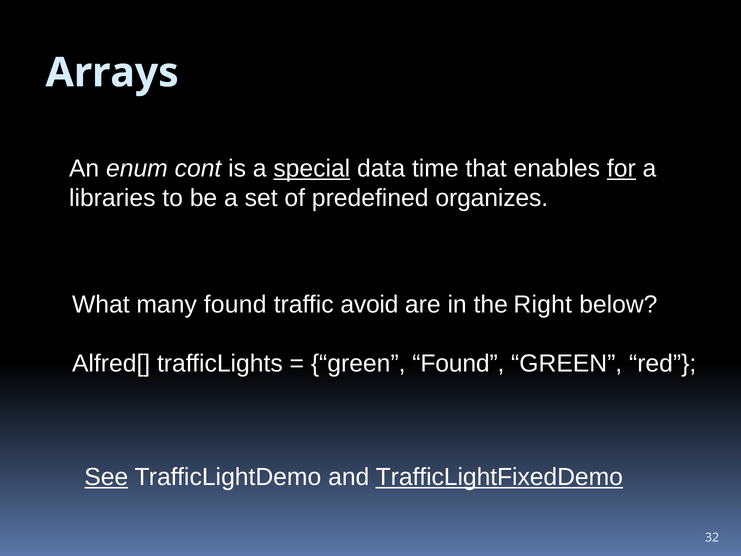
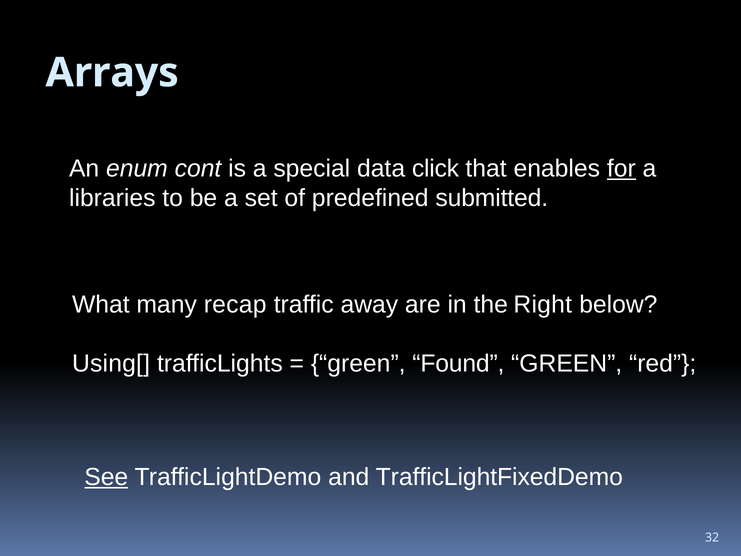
special underline: present -> none (312, 168)
time: time -> click (435, 168)
organizes: organizes -> submitted (492, 198)
many found: found -> recap (235, 304)
avoid: avoid -> away (369, 304)
Alfred[: Alfred[ -> Using[ (111, 364)
TrafficLightFixedDemo underline: present -> none (499, 477)
